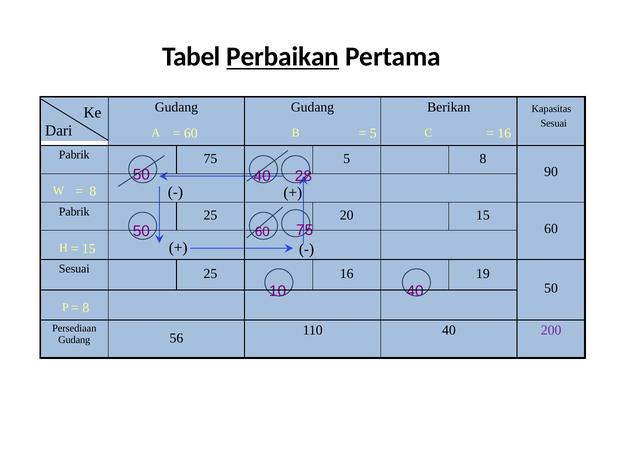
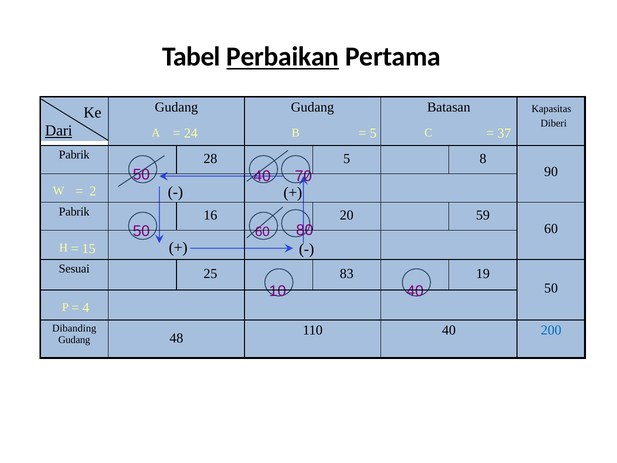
Berikan: Berikan -> Batasan (449, 107)
Sesuai: Sesuai -> Diberi (554, 123)
Dari underline: none -> present (59, 131)
60: 60 -> 24 (191, 133)
16: 16 -> 37 (504, 133)
Pabrik 75: 75 -> 28 (210, 159)
28: 28 -> 70 (303, 176)
8: 8 -> 2 (93, 191)
Pabrik 25: 25 -> 16 (210, 215)
20 15: 15 -> 59 (483, 215)
60 75: 75 -> 80 (305, 230)
25 16: 16 -> 83 (347, 274)
8: 8 -> 4 (86, 307)
Persediaan: Persediaan -> Dibanding (74, 328)
200 colour: purple -> blue (551, 330)
56: 56 -> 48 (176, 338)
